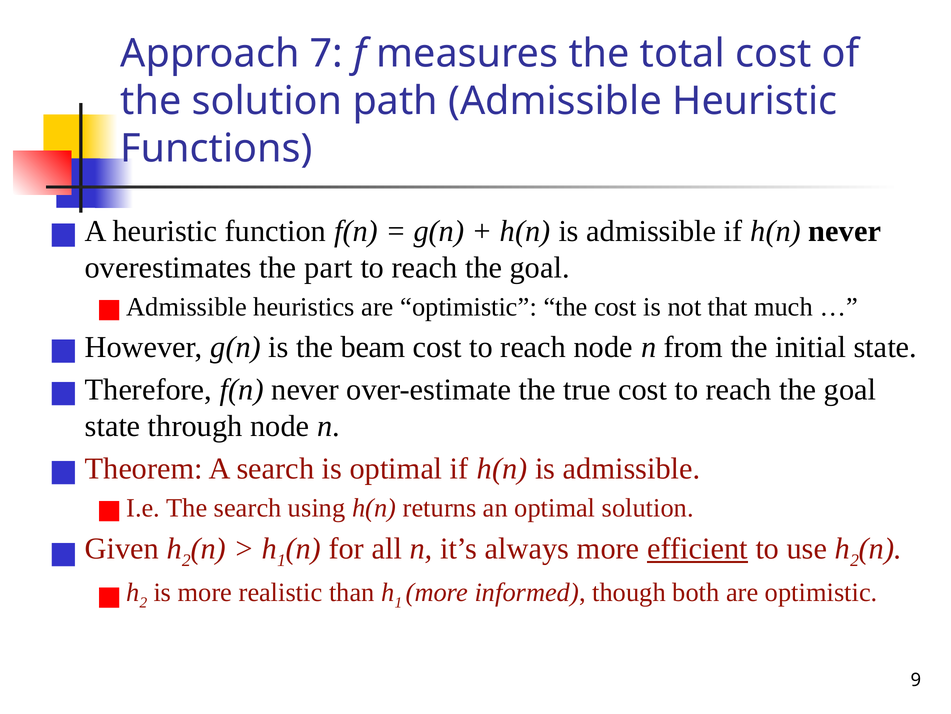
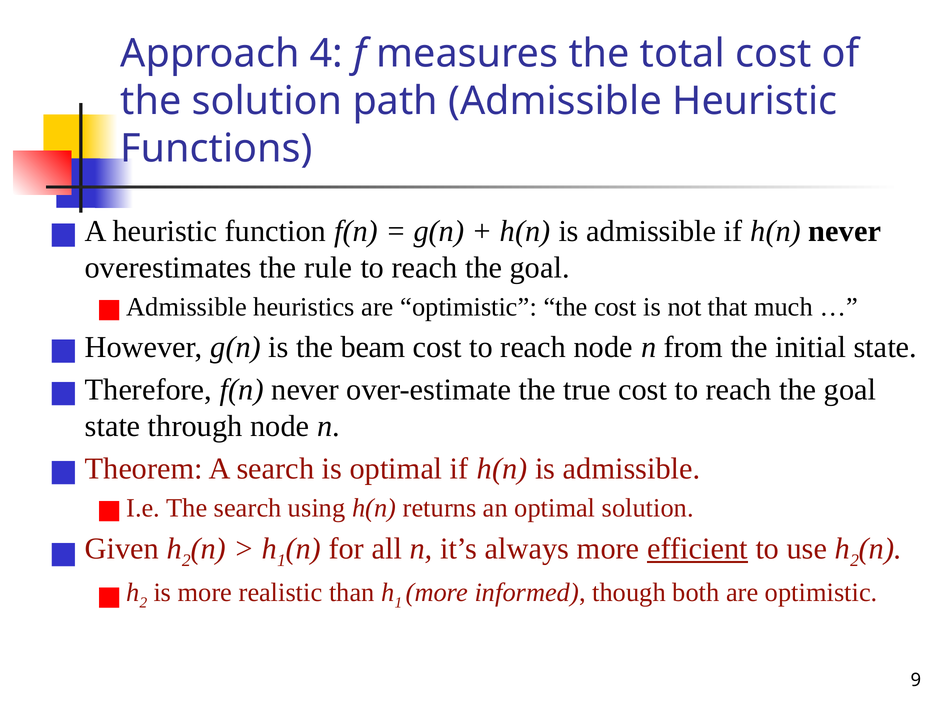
7: 7 -> 4 (326, 53)
part: part -> rule (328, 268)
